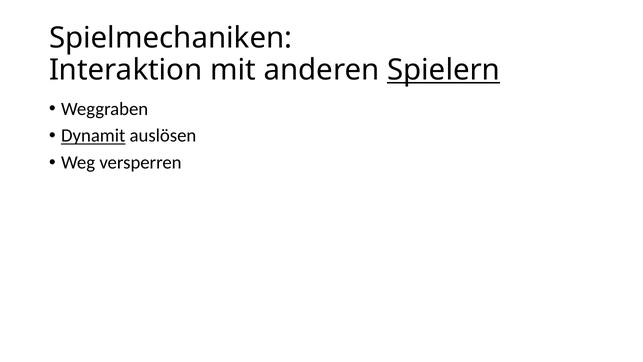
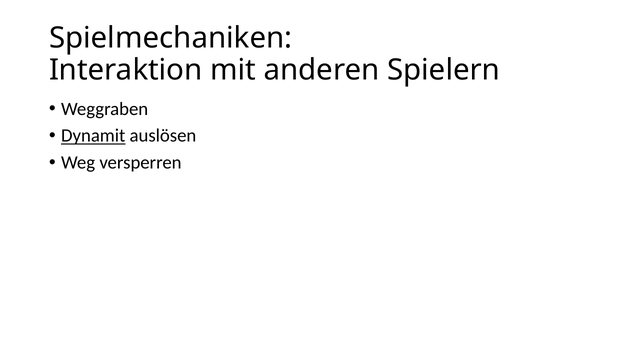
Spielern underline: present -> none (444, 70)
